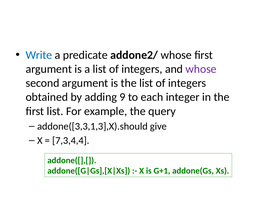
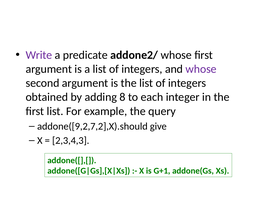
Write colour: blue -> purple (39, 55)
9: 9 -> 8 (123, 97)
addone([3,3,1,3],X).should: addone([3,3,1,3],X).should -> addone([9,2,7,2],X).should (92, 126)
7,3,4,4: 7,3,4,4 -> 2,3,4,3 (71, 141)
